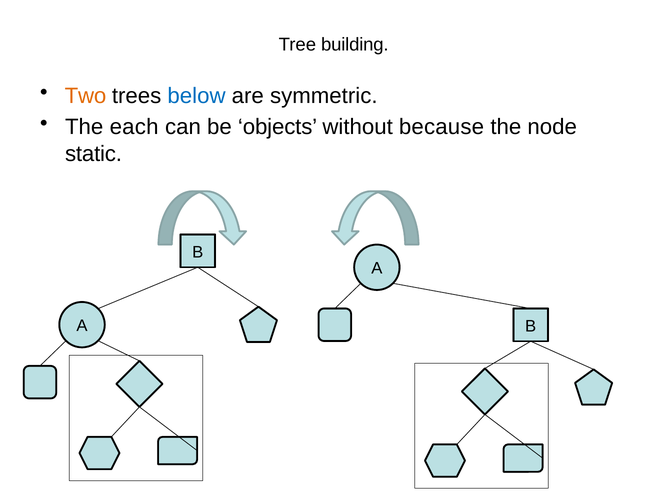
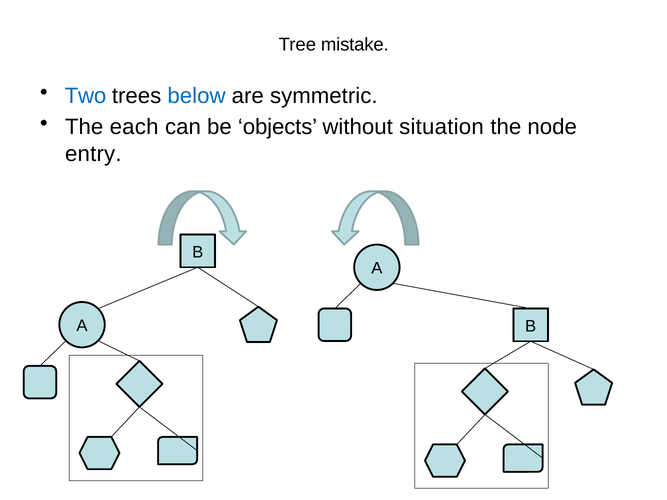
building: building -> mistake (355, 45)
Two colour: orange -> blue (86, 96)
because: because -> situation (441, 127)
static: static -> entry (93, 154)
